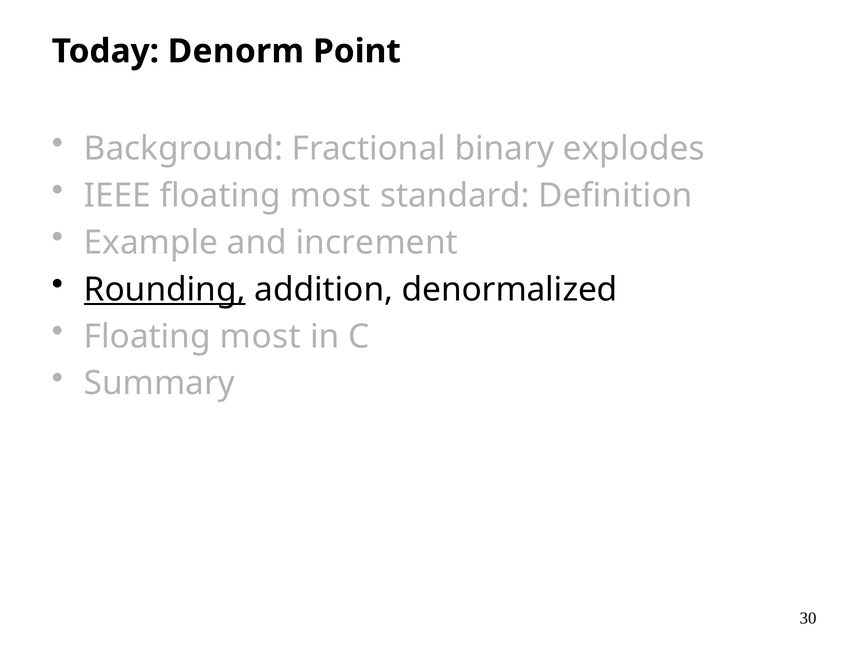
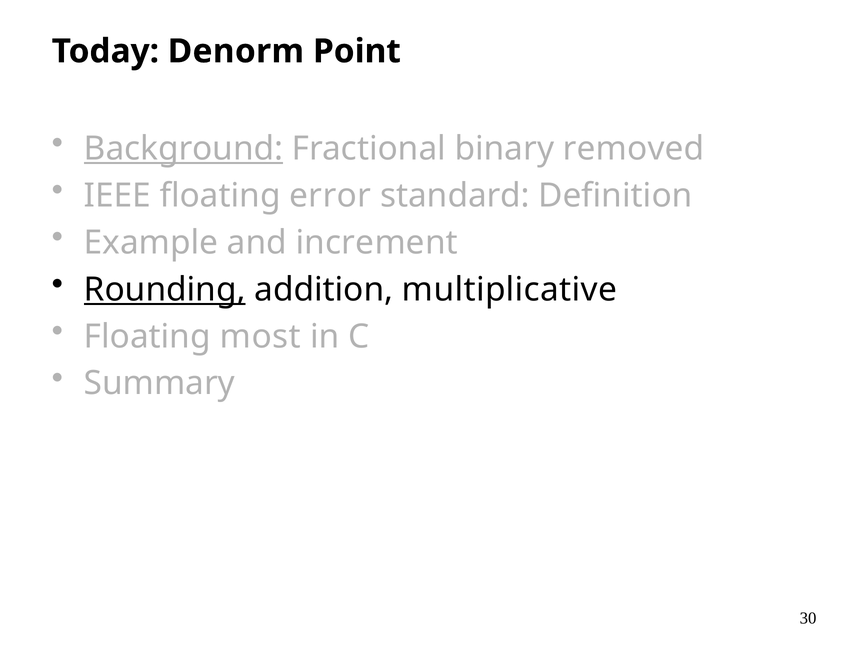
Background underline: none -> present (184, 149)
explodes: explodes -> removed (634, 149)
IEEE floating most: most -> error (330, 196)
denormalized: denormalized -> multiplicative (509, 289)
